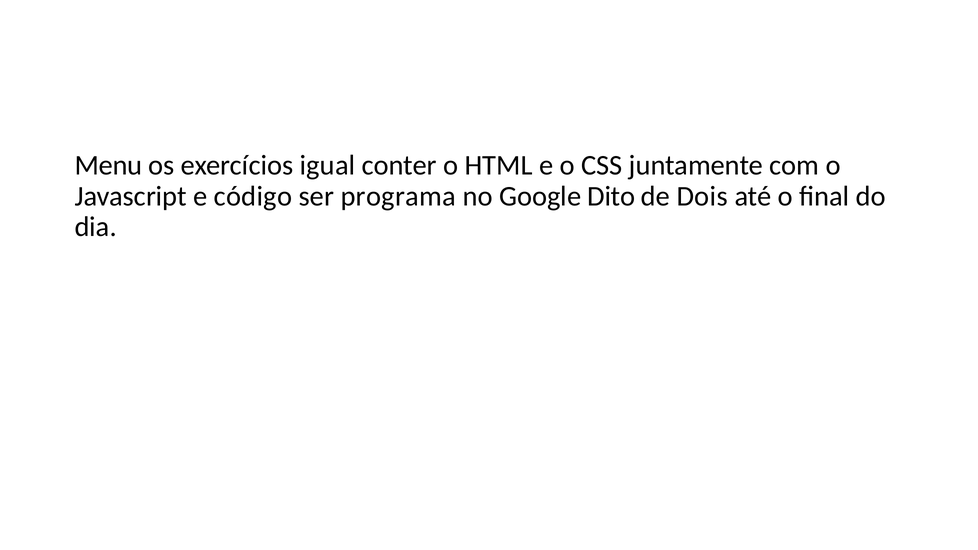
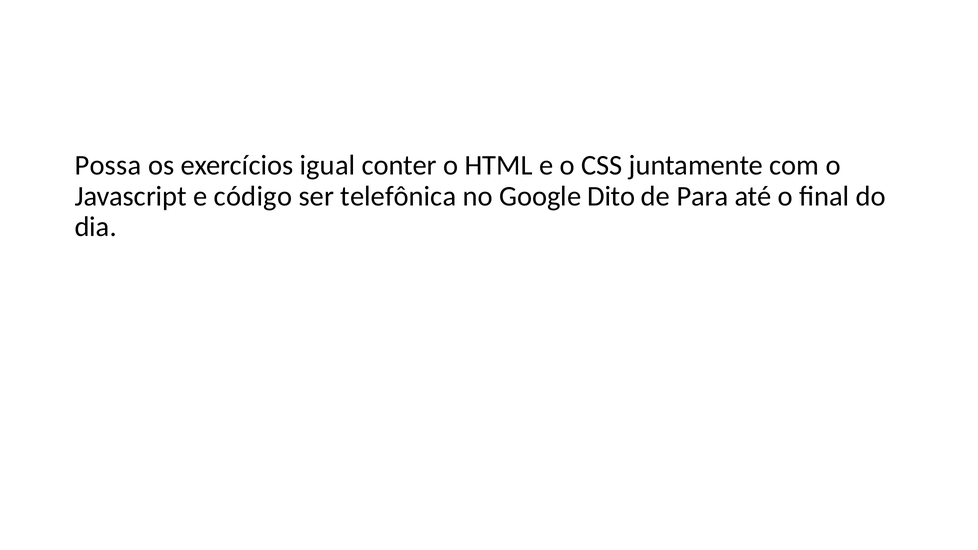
Menu: Menu -> Possa (108, 165)
programa: programa -> telefônica (398, 196)
Dois: Dois -> Para (702, 196)
